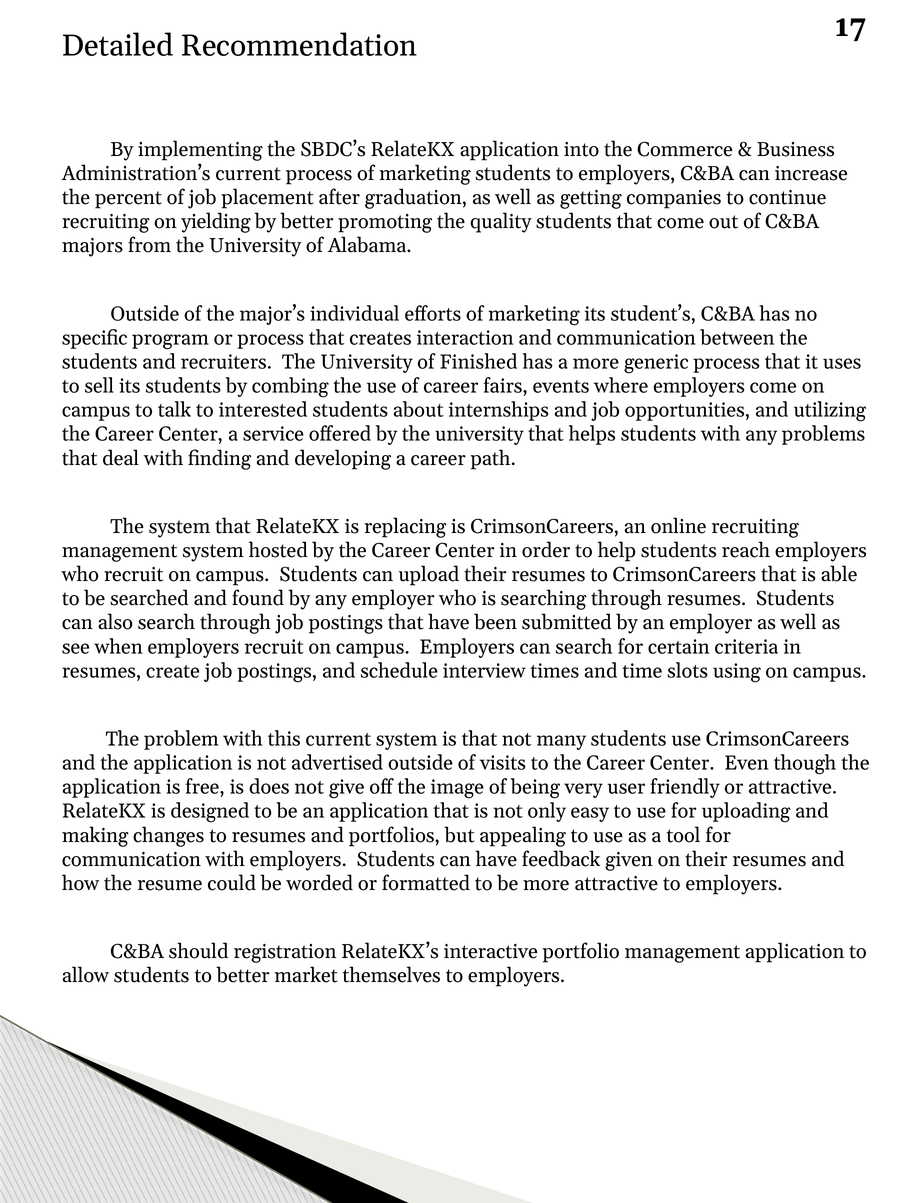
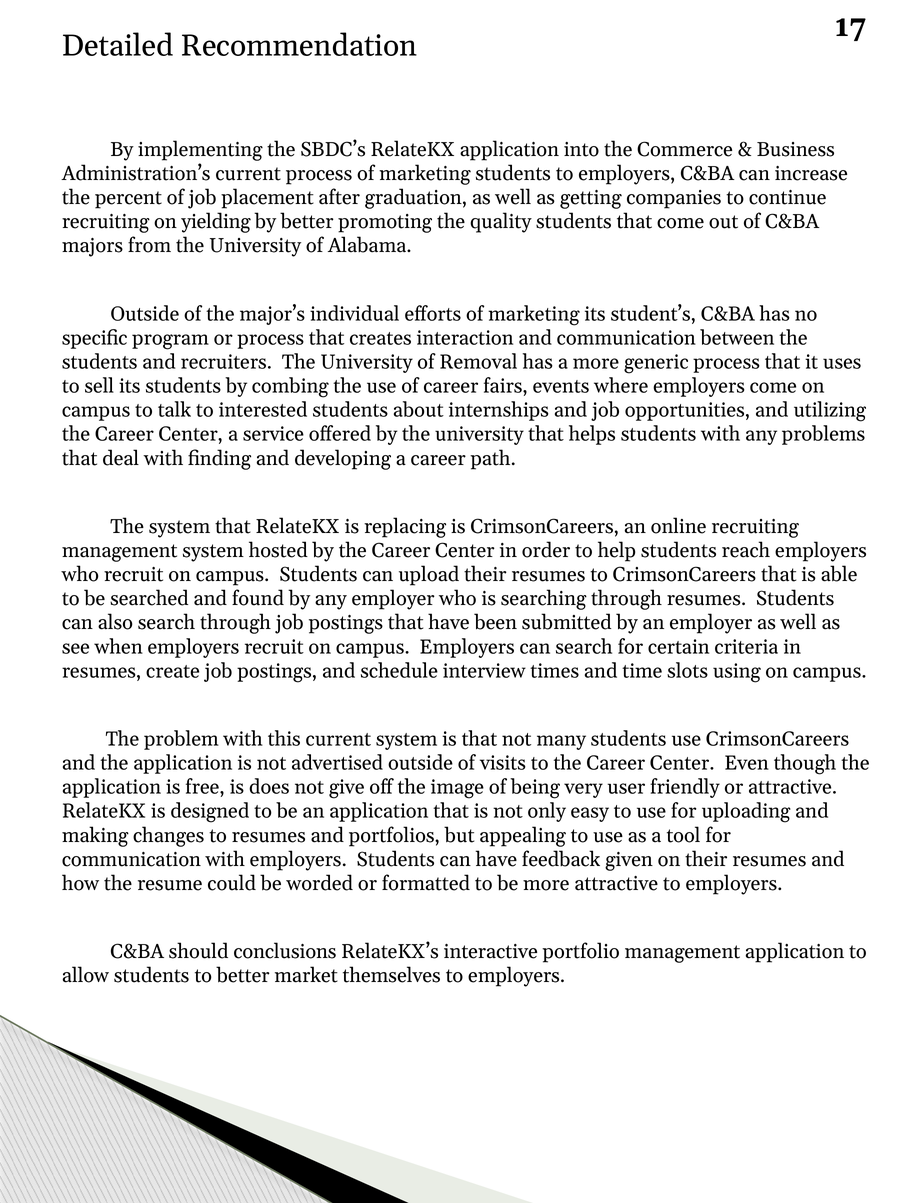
Finished: Finished -> Removal (479, 362)
registration: registration -> conclusions (285, 953)
